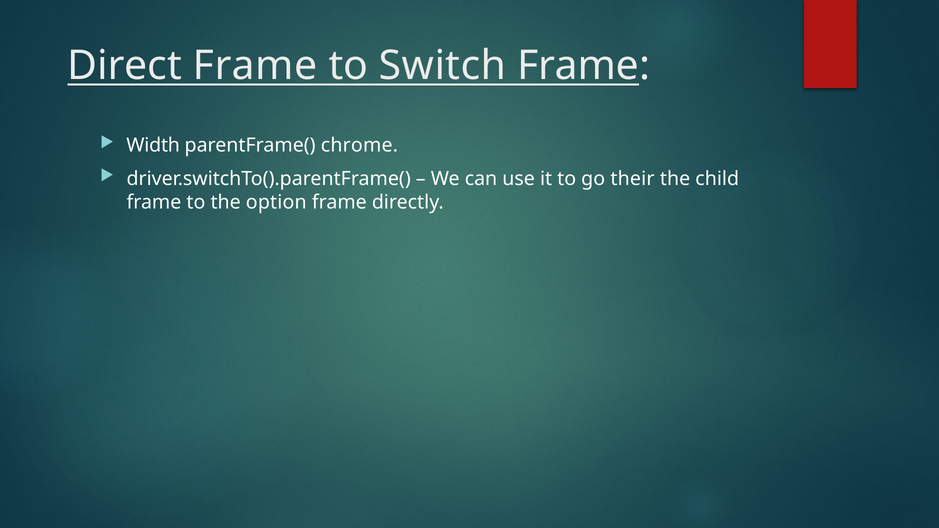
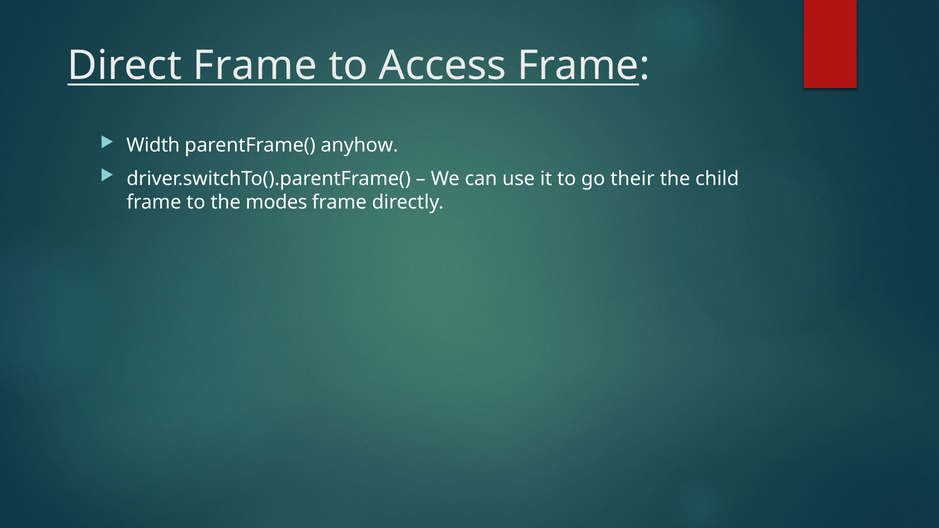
Switch: Switch -> Access (443, 66)
chrome: chrome -> anyhow (360, 145)
option: option -> modes (276, 202)
